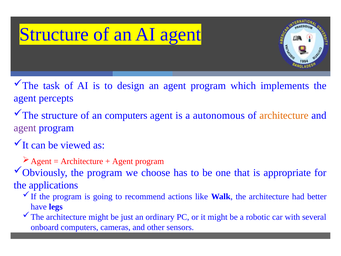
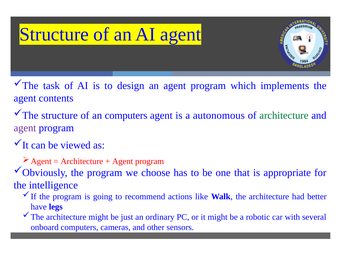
percepts: percepts -> contents (56, 98)
architecture colour: orange -> green (284, 115)
applications: applications -> intelligence (53, 185)
